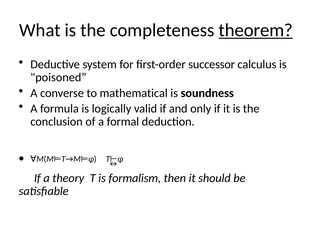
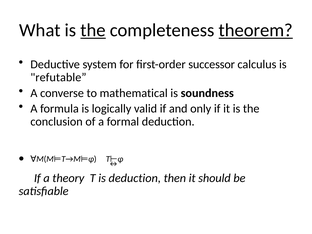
the underline: none -> present (93, 30)
poisoned: poisoned -> refutable (58, 77)
is formalism: formalism -> deduction (135, 178)
